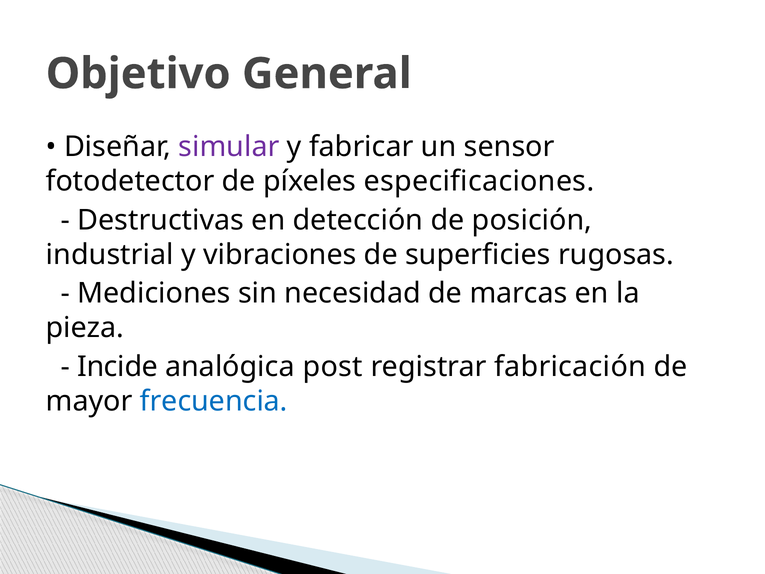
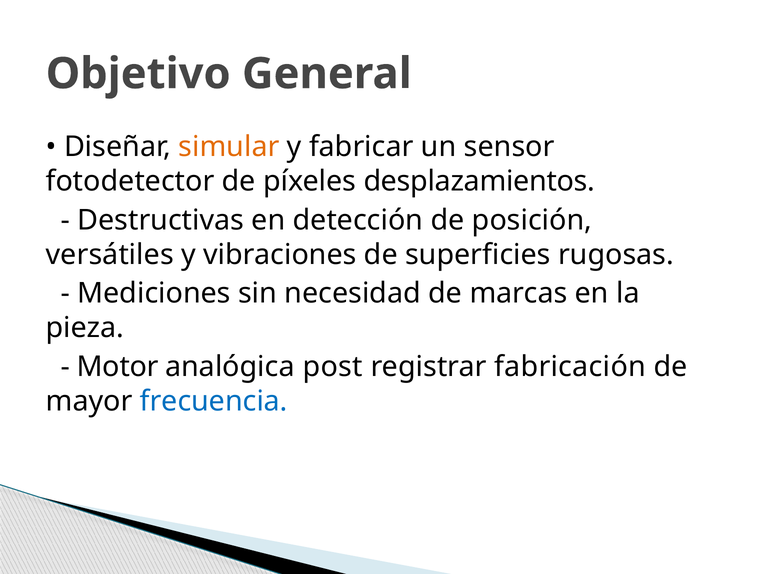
simular colour: purple -> orange (229, 147)
especificaciones: especificaciones -> desplazamientos (479, 181)
industrial: industrial -> versátiles (110, 255)
Incide: Incide -> Motor (118, 366)
